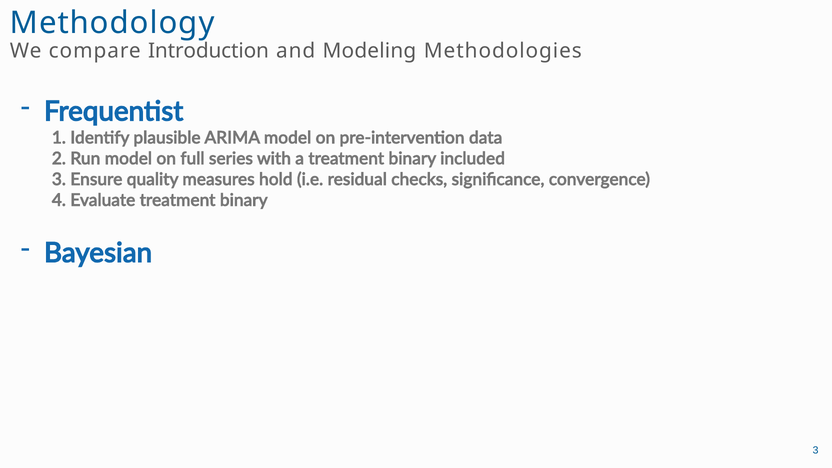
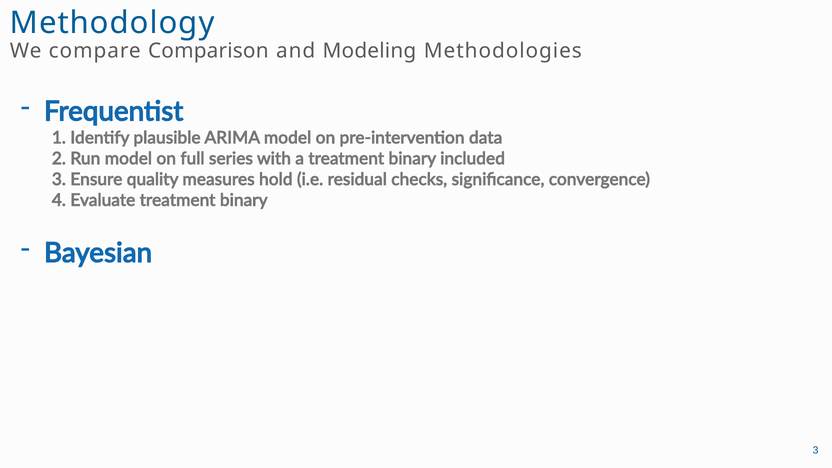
Introduction: Introduction -> Comparison (208, 51)
